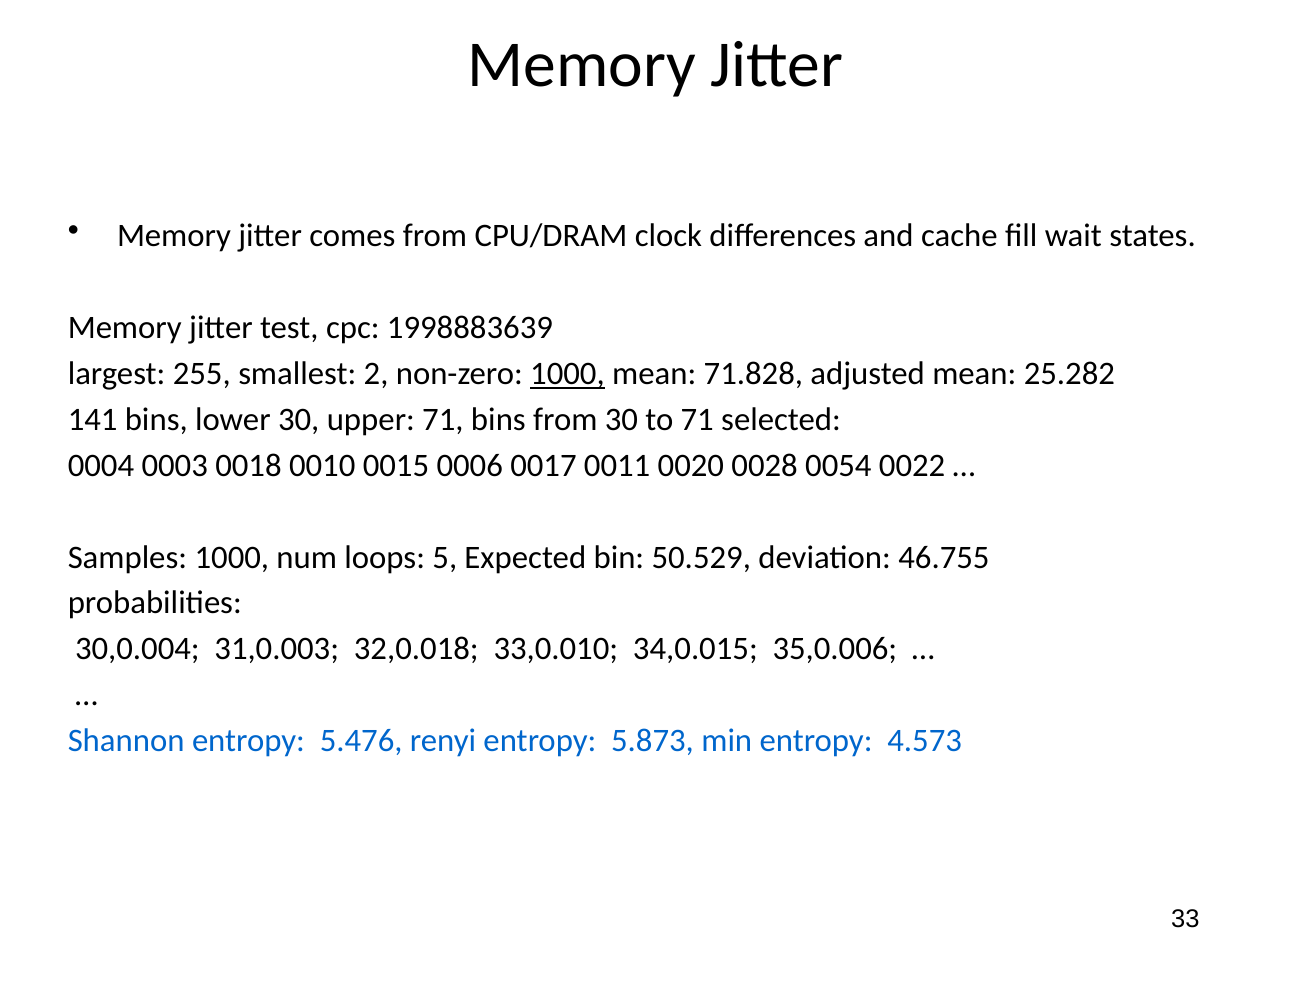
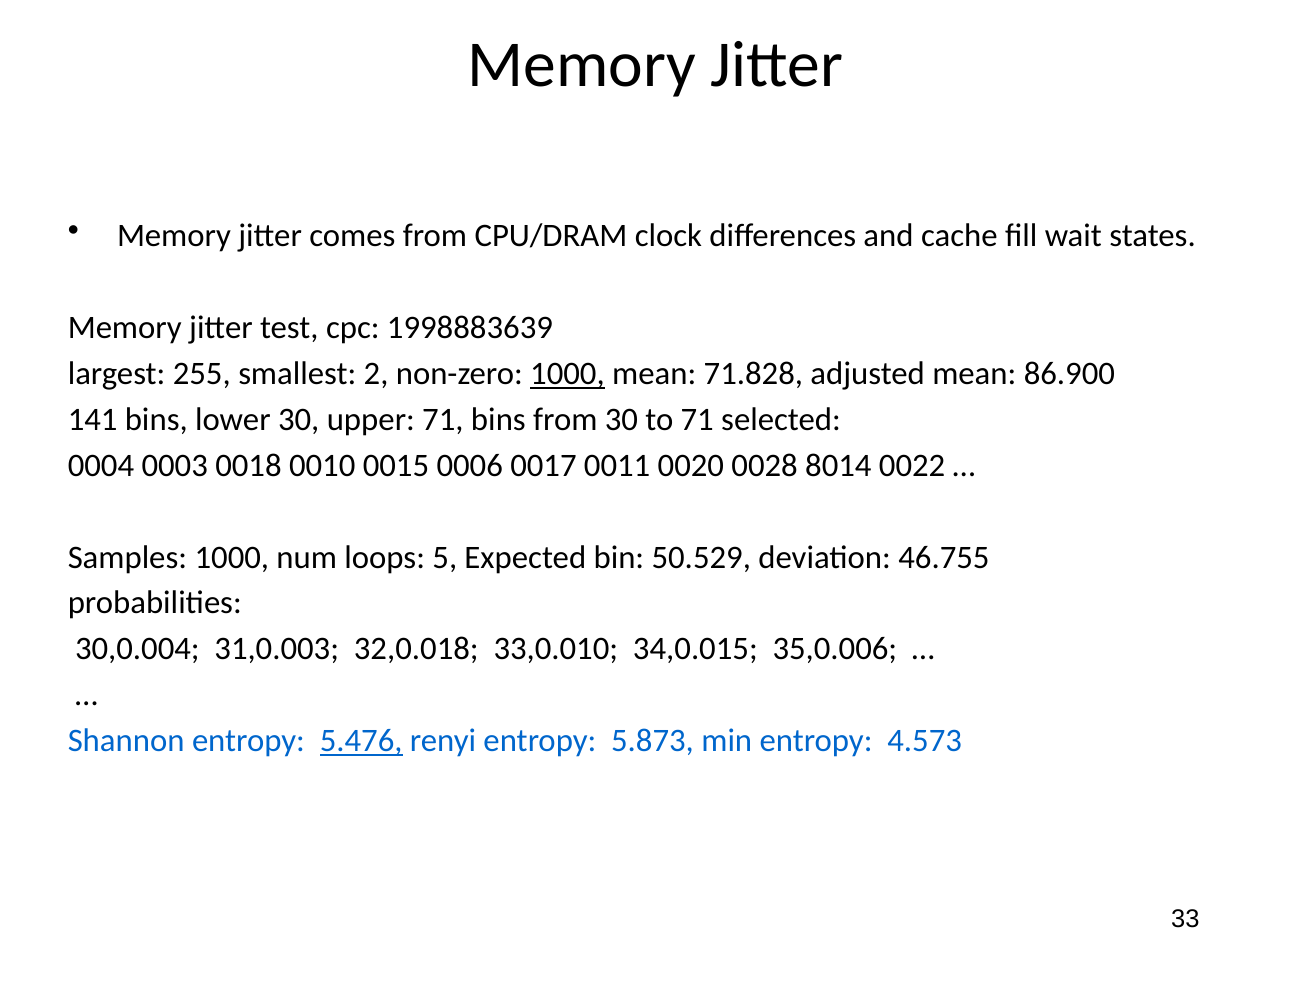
25.282: 25.282 -> 86.900 (1069, 374)
0054: 0054 -> 8014 (838, 466)
5.476 underline: none -> present (361, 741)
